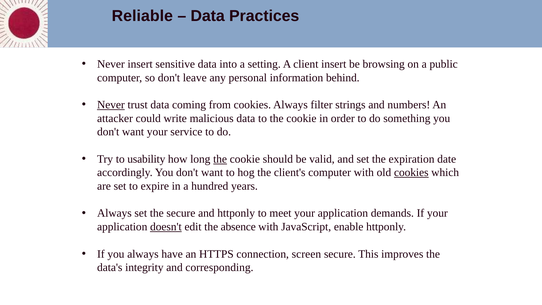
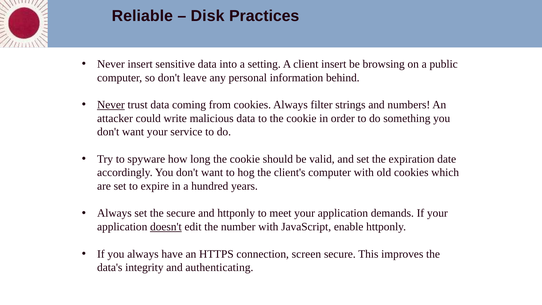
Data: Data -> Disk (208, 16)
usability: usability -> spyware (146, 159)
the underline: present -> none (220, 159)
cookies underline: present -> none (411, 173)
absence: absence -> number (238, 227)
corresponding: corresponding -> authenticating (219, 267)
